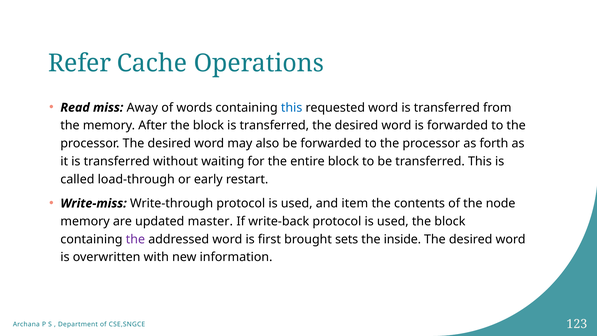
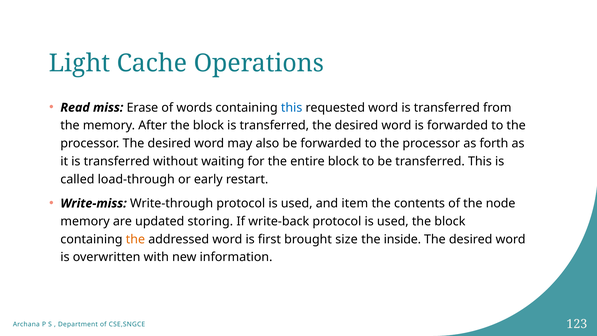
Refer: Refer -> Light (80, 63)
Away: Away -> Erase (142, 108)
master: master -> storing (210, 221)
the colour: purple -> orange (135, 239)
sets: sets -> size (347, 239)
